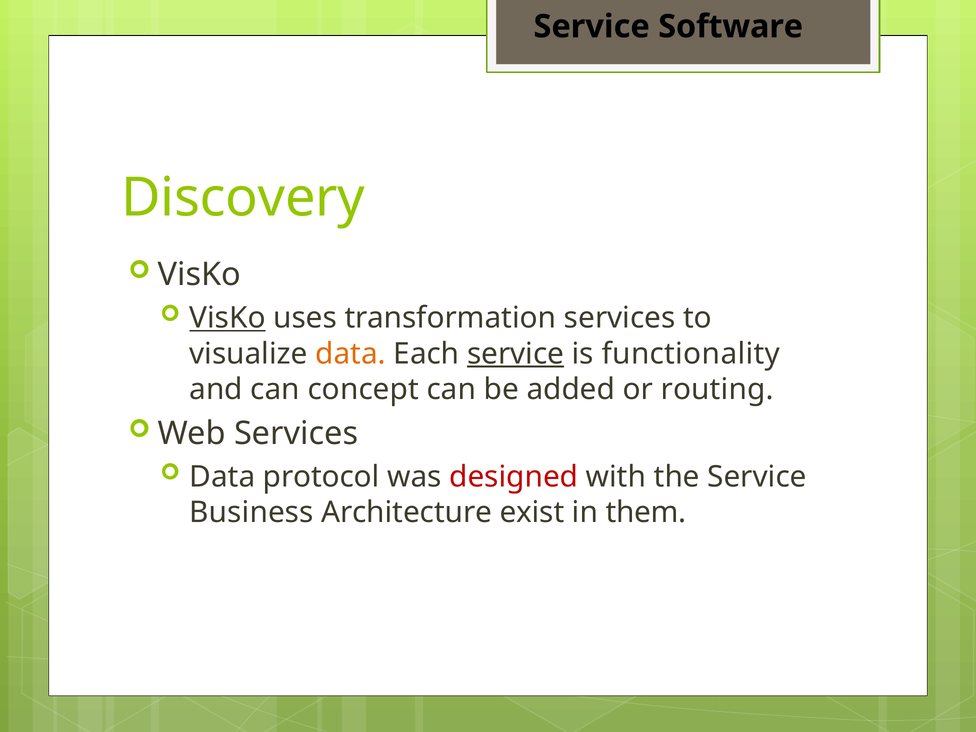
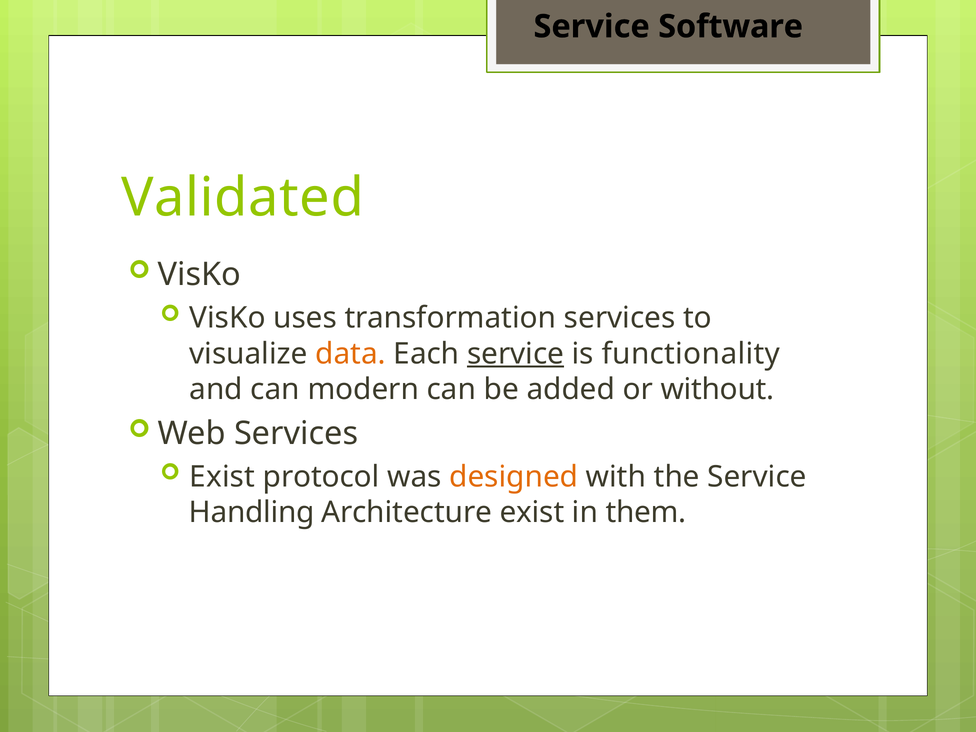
Discovery: Discovery -> Validated (243, 198)
VisKo underline: present -> none (228, 318)
concept: concept -> modern (363, 389)
routing: routing -> without (717, 389)
Data: Data -> Exist (222, 477)
designed colour: red -> orange (514, 477)
Business: Business -> Handling (252, 512)
